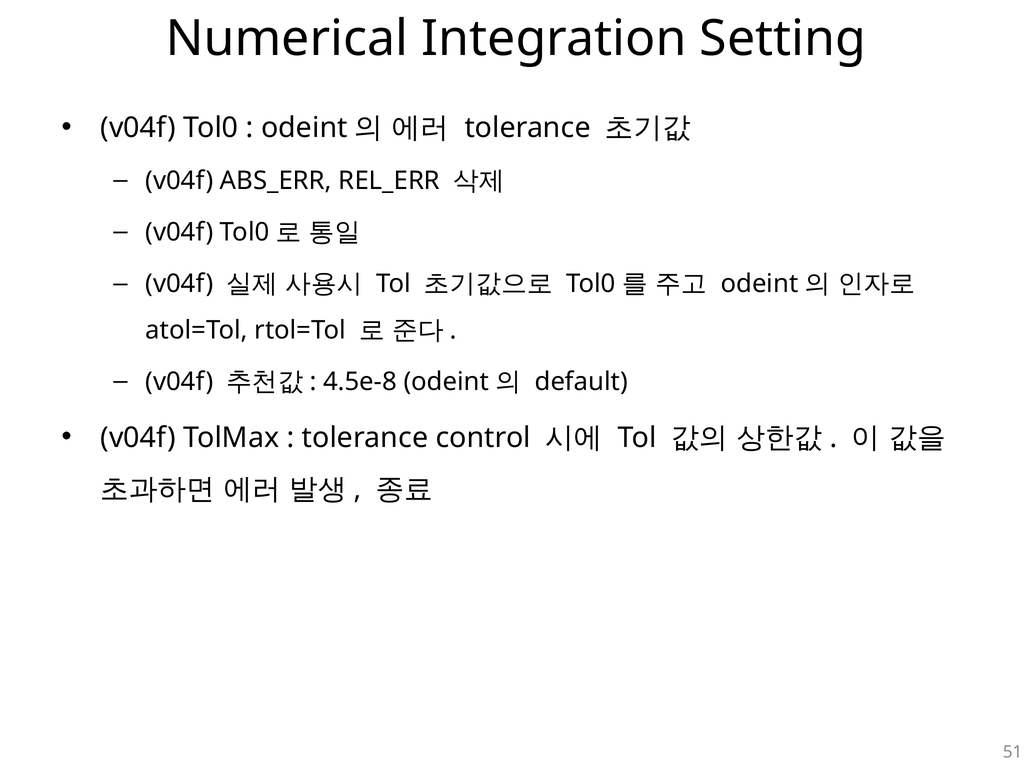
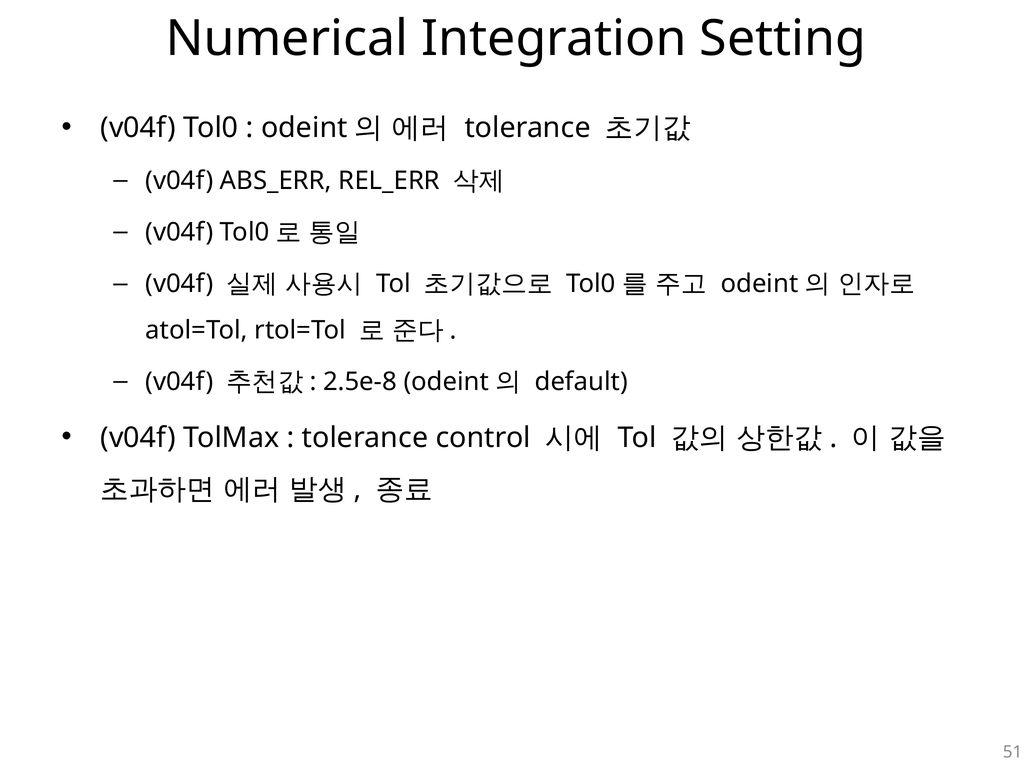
4.5e-8: 4.5e-8 -> 2.5e-8 (360, 382)
